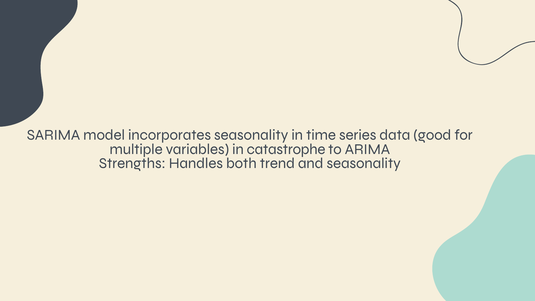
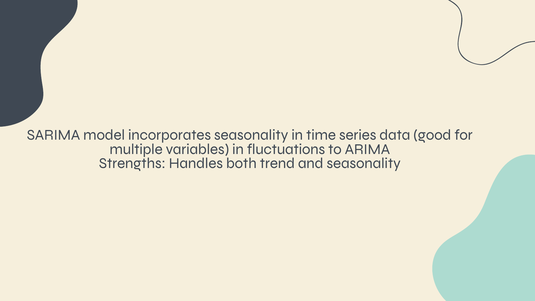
catastrophe: catastrophe -> fluctuations (286, 149)
